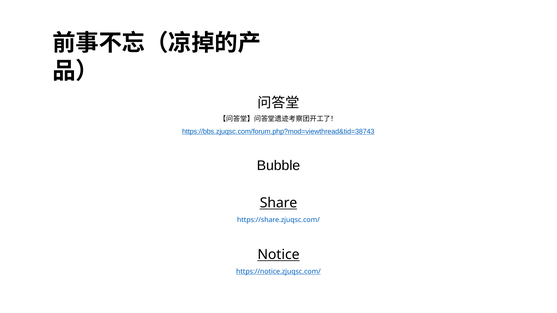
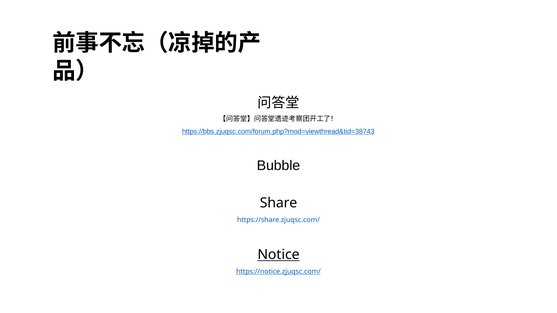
Share underline: present -> none (279, 203)
